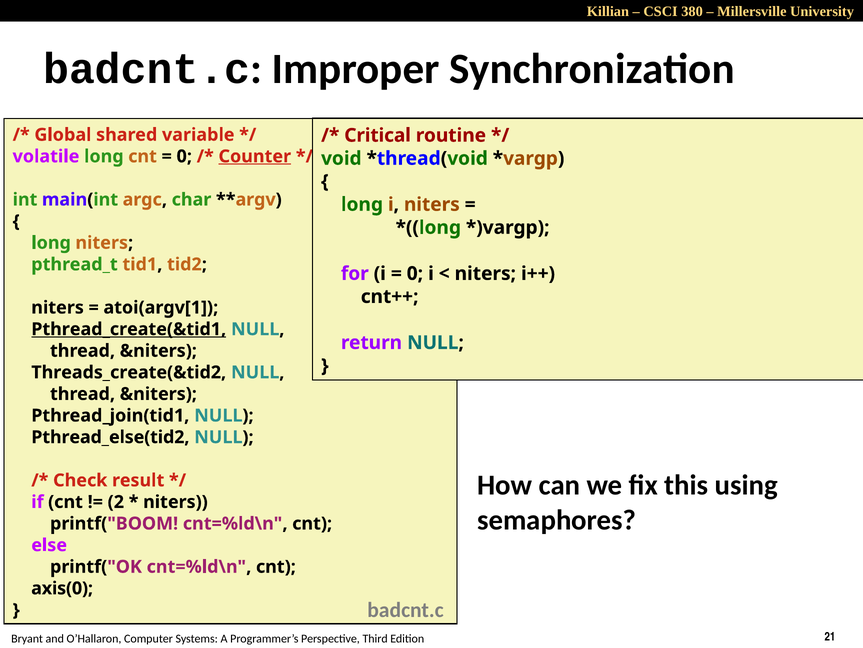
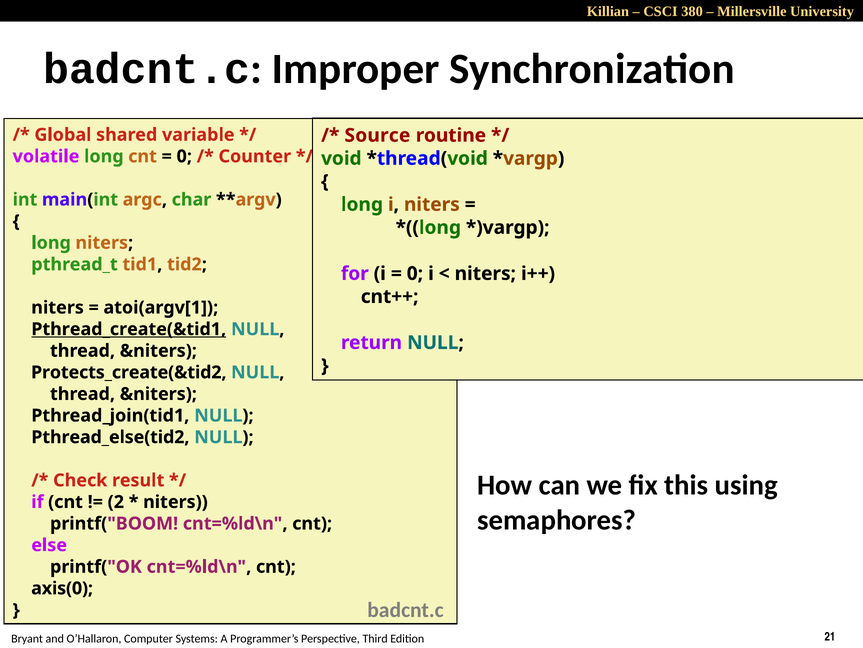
Critical: Critical -> Source (377, 135)
Counter underline: present -> none (255, 156)
Threads_create(&tid2: Threads_create(&tid2 -> Protects_create(&tid2 (129, 372)
